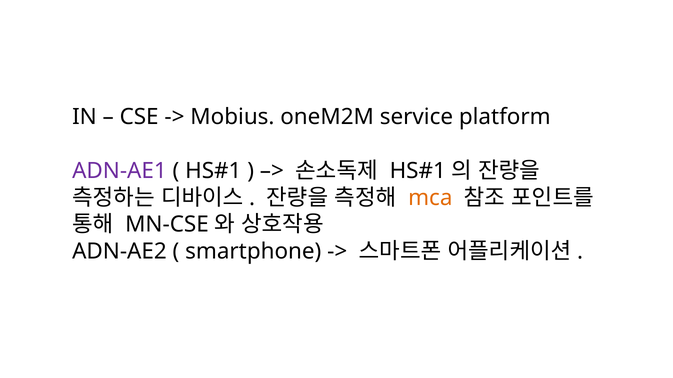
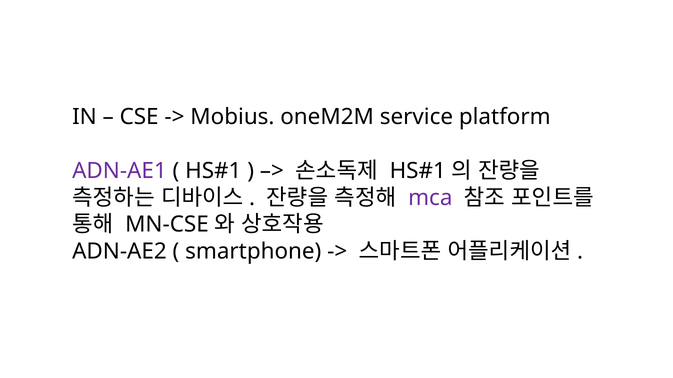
mca colour: orange -> purple (430, 198)
